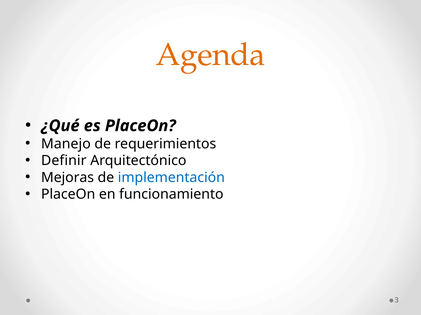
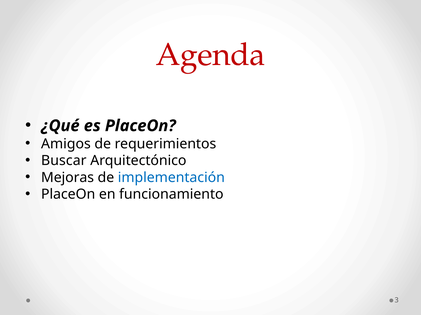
Agenda colour: orange -> red (211, 55)
Manejo: Manejo -> Amigos (66, 144)
Definir: Definir -> Buscar (64, 161)
